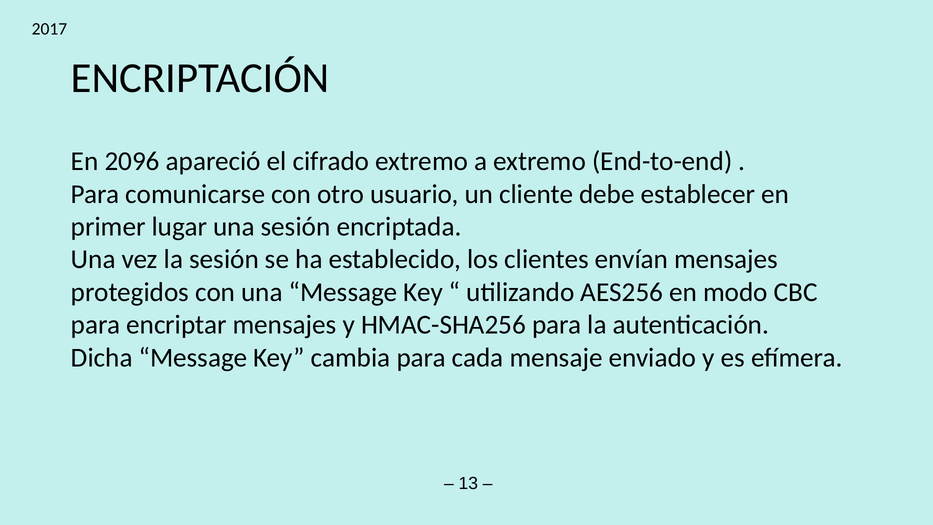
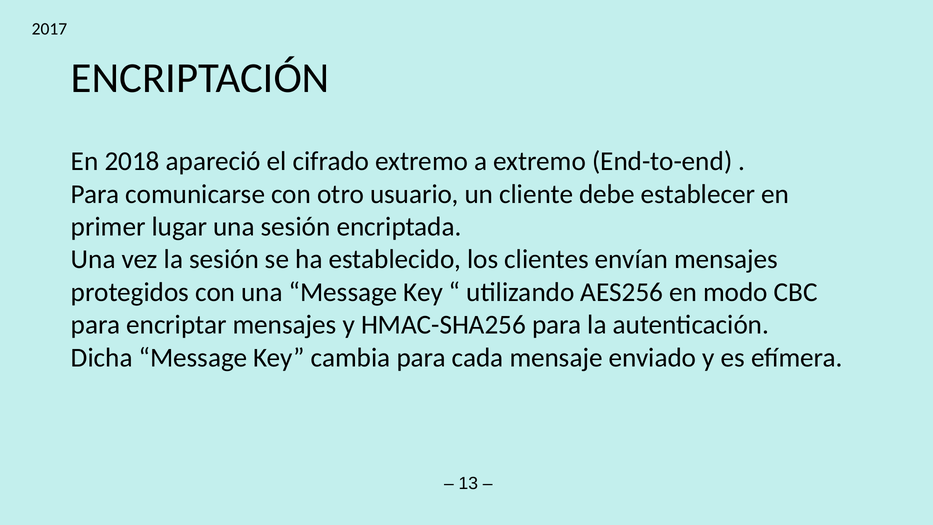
2096: 2096 -> 2018 (132, 161)
